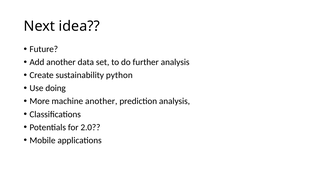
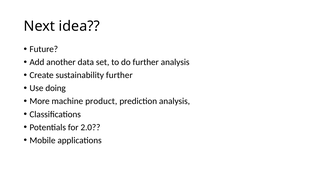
sustainability python: python -> further (119, 75)
machine another: another -> product (101, 101)
